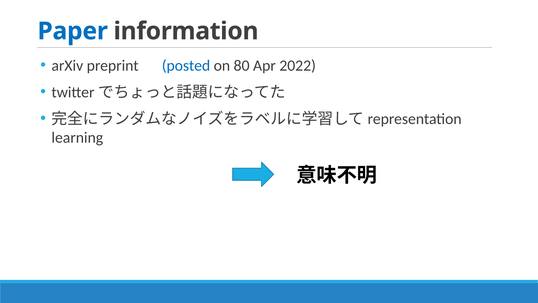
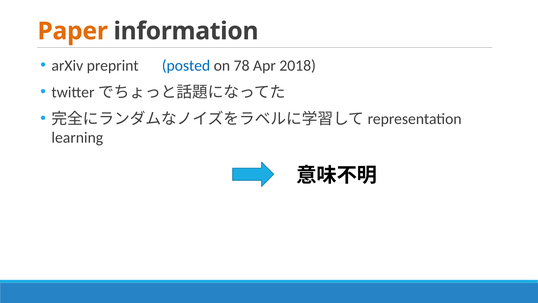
Paper colour: blue -> orange (73, 31)
80: 80 -> 78 (242, 65)
2022: 2022 -> 2018 (298, 65)
